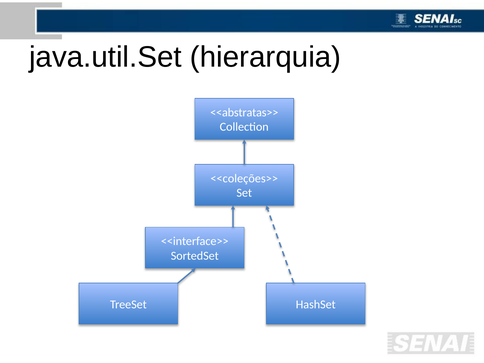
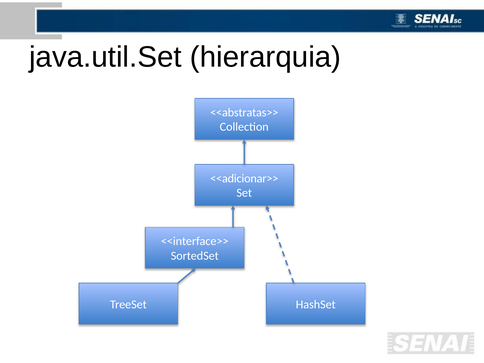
<<coleções>>: <<coleções>> -> <<adicionar>> (244, 178)
